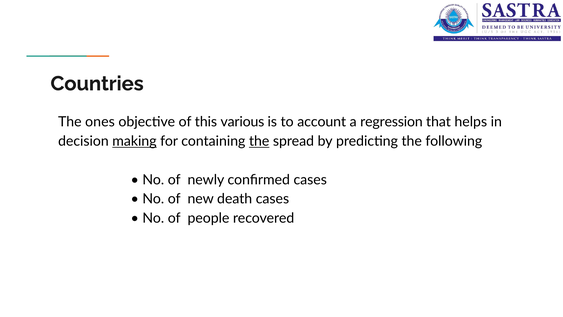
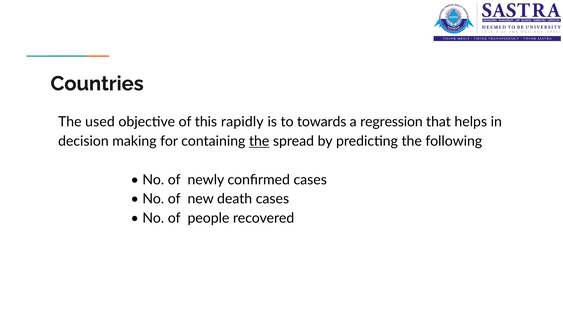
ones: ones -> used (100, 122)
various: various -> rapidly (242, 122)
account: account -> towards (322, 122)
making underline: present -> none (134, 141)
